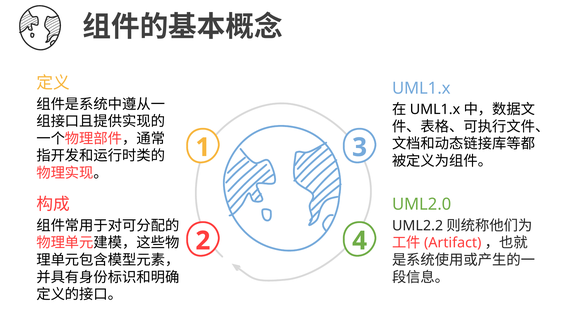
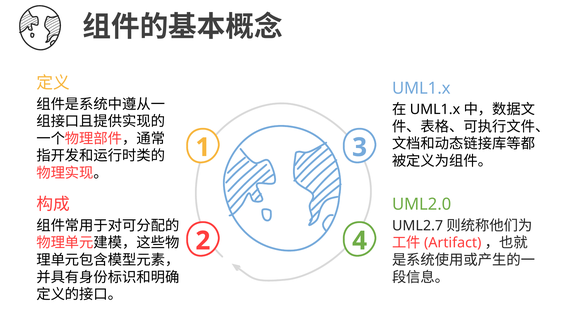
UML2.2: UML2.2 -> UML2.7 (418, 226)
